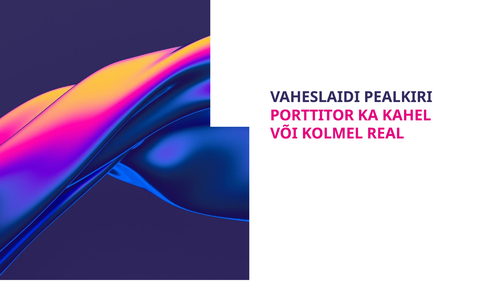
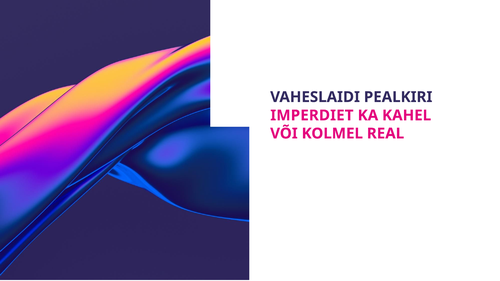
PORTTITOR: PORTTITOR -> IMPERDIET (312, 115)
